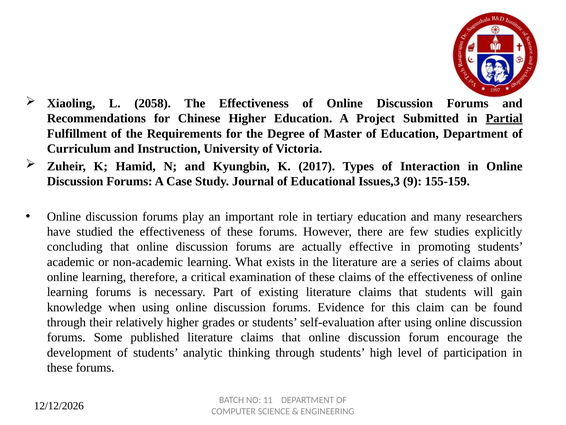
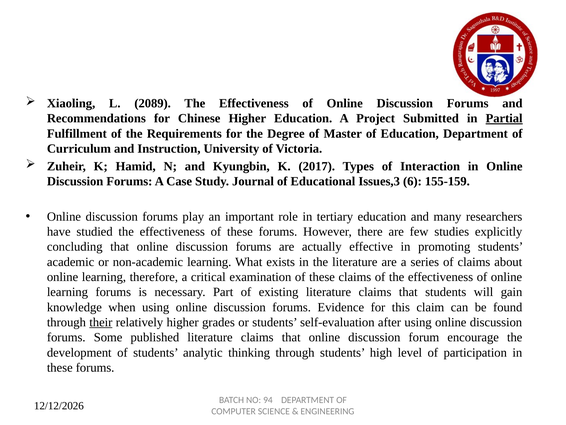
2058: 2058 -> 2089 (153, 103)
9: 9 -> 6 (412, 181)
their underline: none -> present (101, 322)
11: 11 -> 94 (268, 400)
